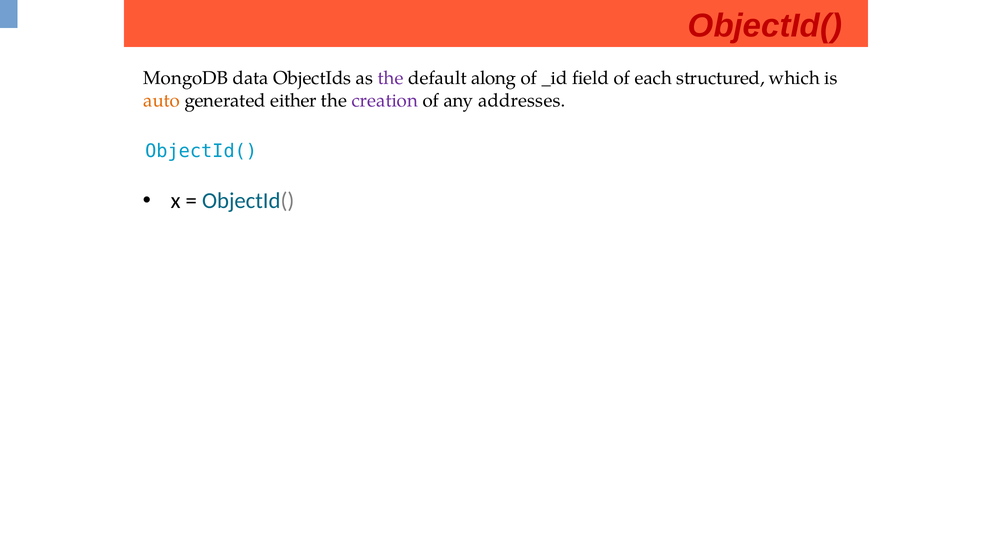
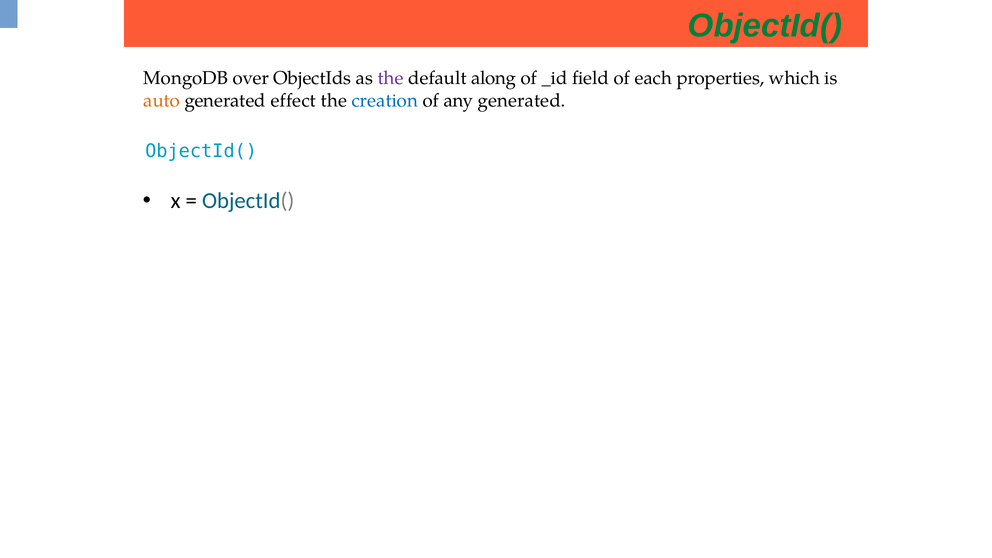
ObjectId( colour: red -> green (765, 26)
data: data -> over (251, 78)
structured: structured -> properties (721, 78)
either: either -> effect (293, 100)
creation colour: purple -> blue (385, 100)
any addresses: addresses -> generated (522, 100)
